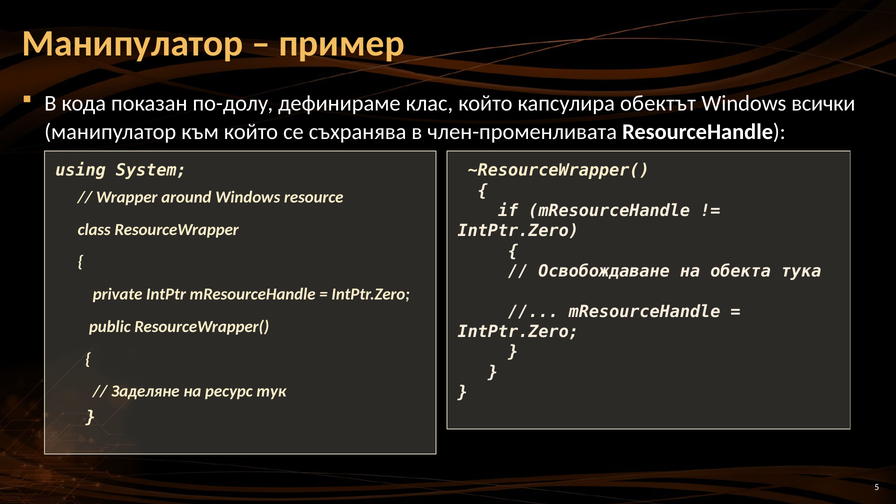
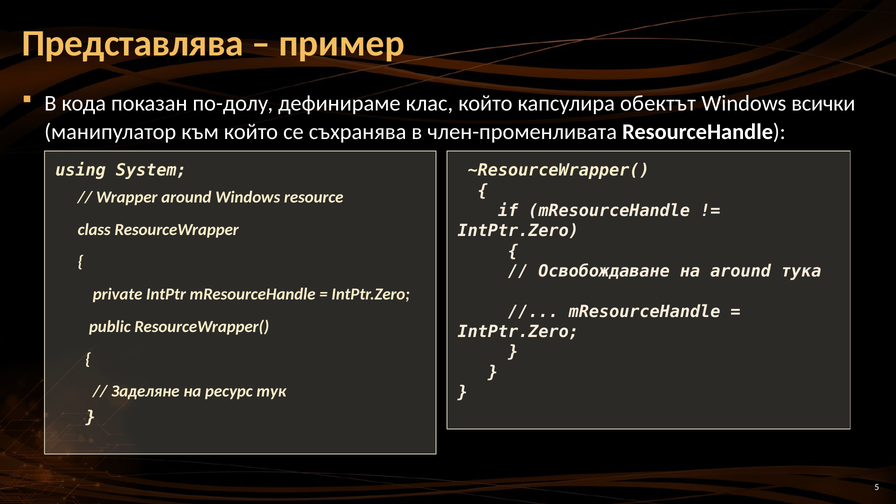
Манипулатор: Манипулатор -> Представлява (133, 44)
на обекта: обекта -> around (741, 271)
